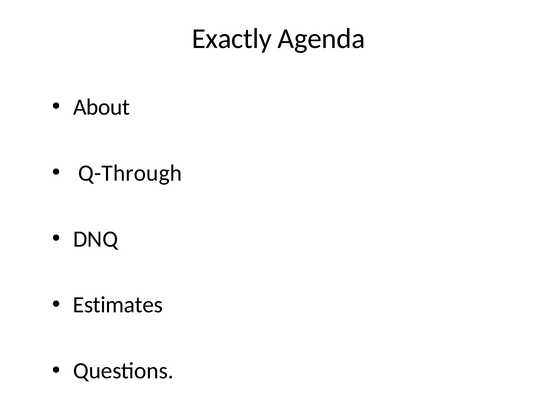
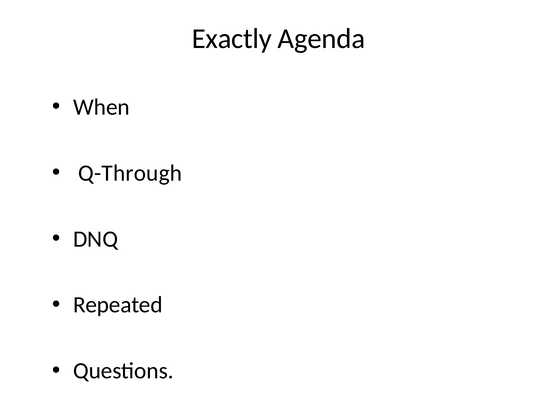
About: About -> When (101, 107)
Estimates: Estimates -> Repeated (118, 304)
